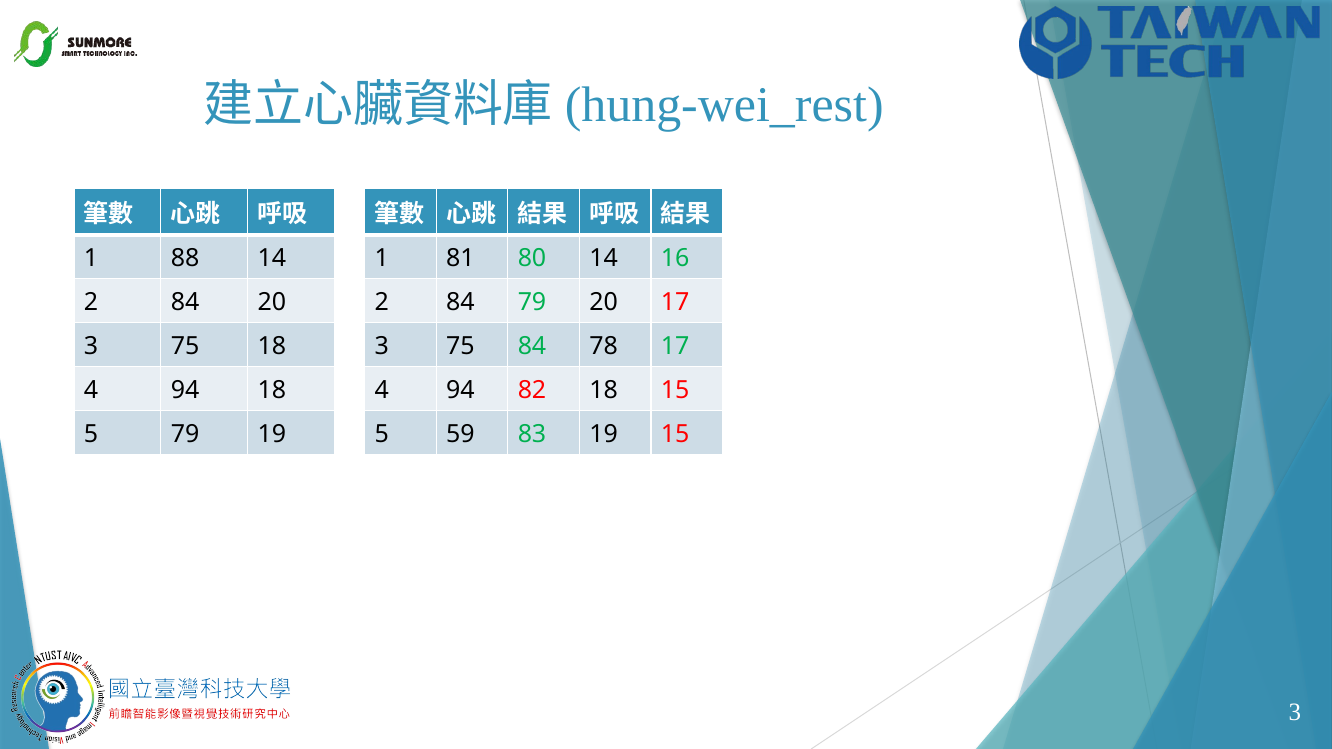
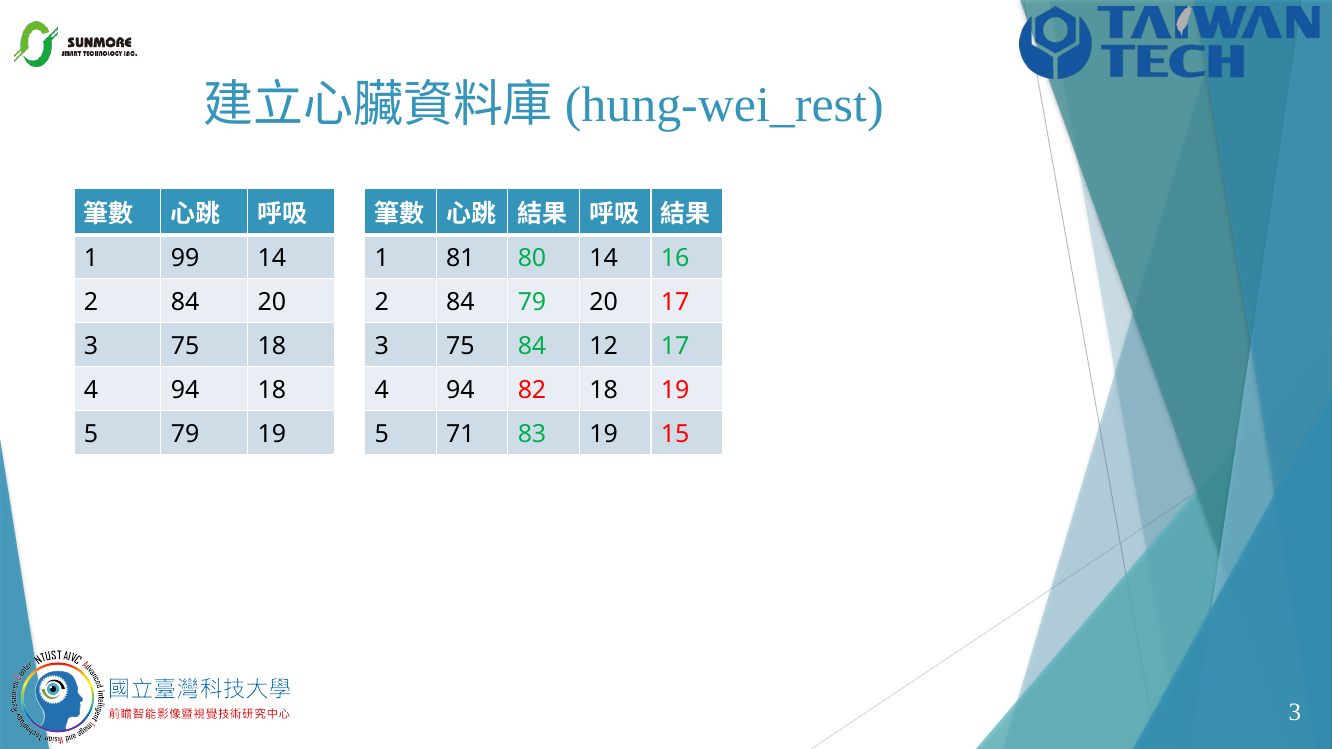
88: 88 -> 99 (185, 258)
78: 78 -> 12 (604, 346)
18 15: 15 -> 19 (675, 390)
59: 59 -> 71 (460, 434)
